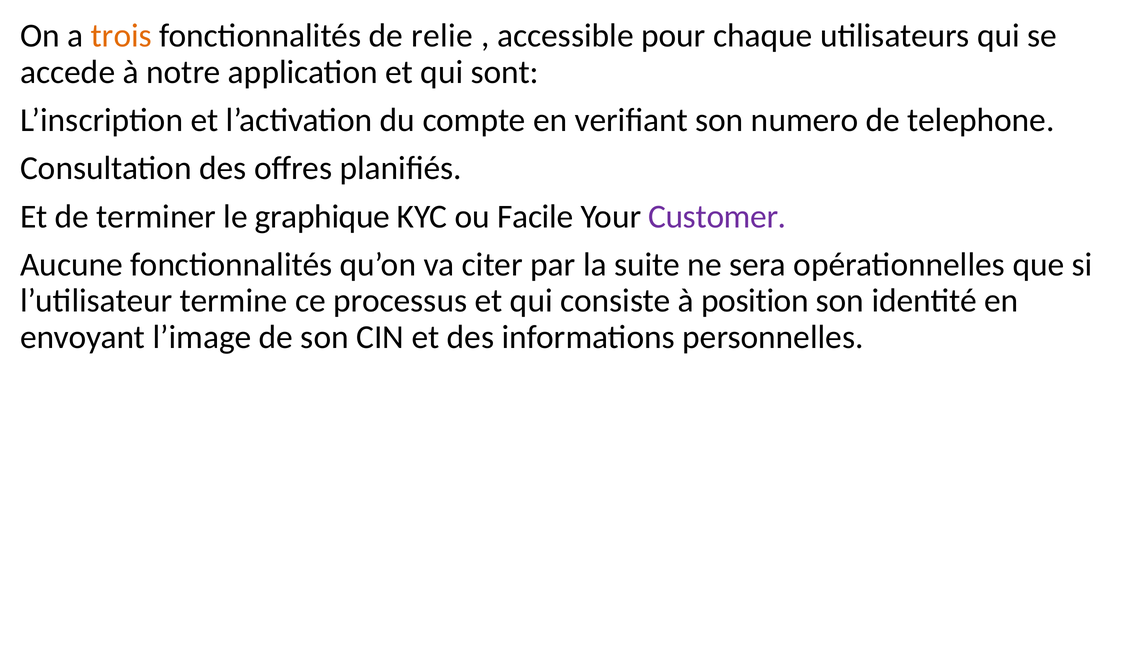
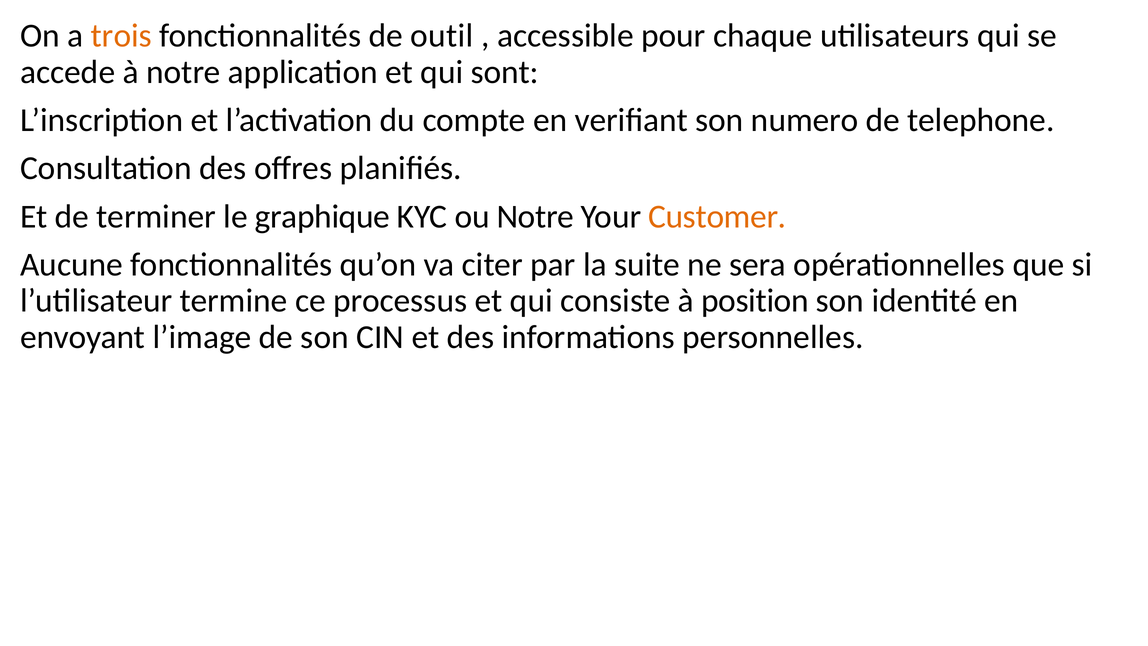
relie: relie -> outil (442, 36)
ou Facile: Facile -> Notre (535, 216)
Customer colour: purple -> orange (717, 216)
